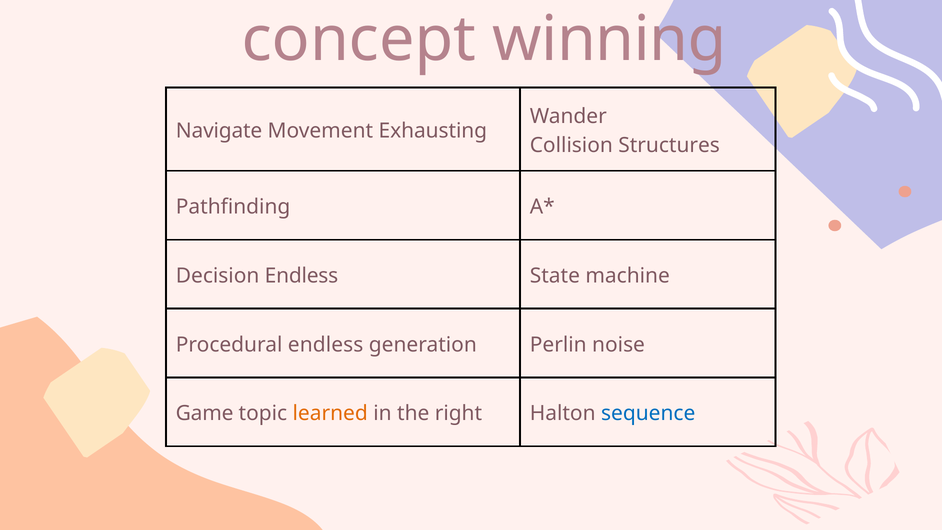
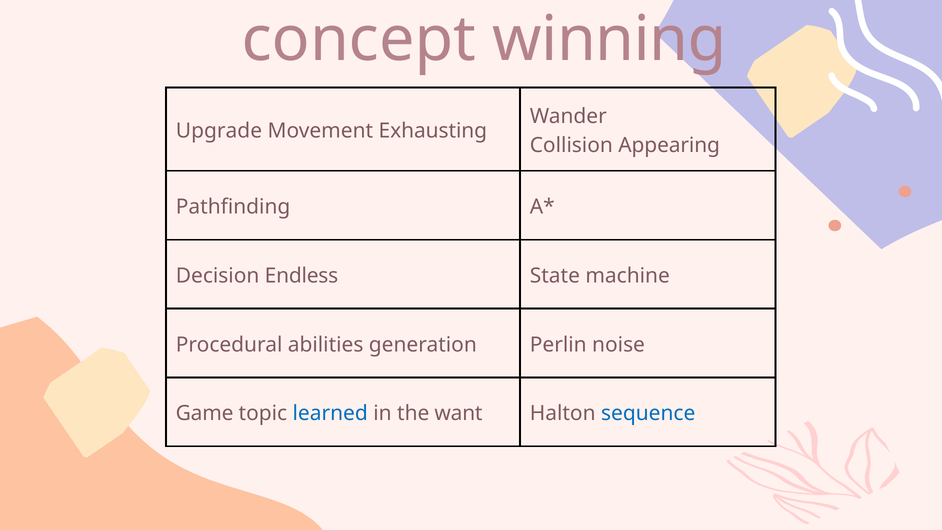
Navigate: Navigate -> Upgrade (219, 131)
Structures: Structures -> Appearing (669, 145)
Procedural endless: endless -> abilities (326, 345)
learned colour: orange -> blue (330, 413)
right: right -> want (459, 413)
